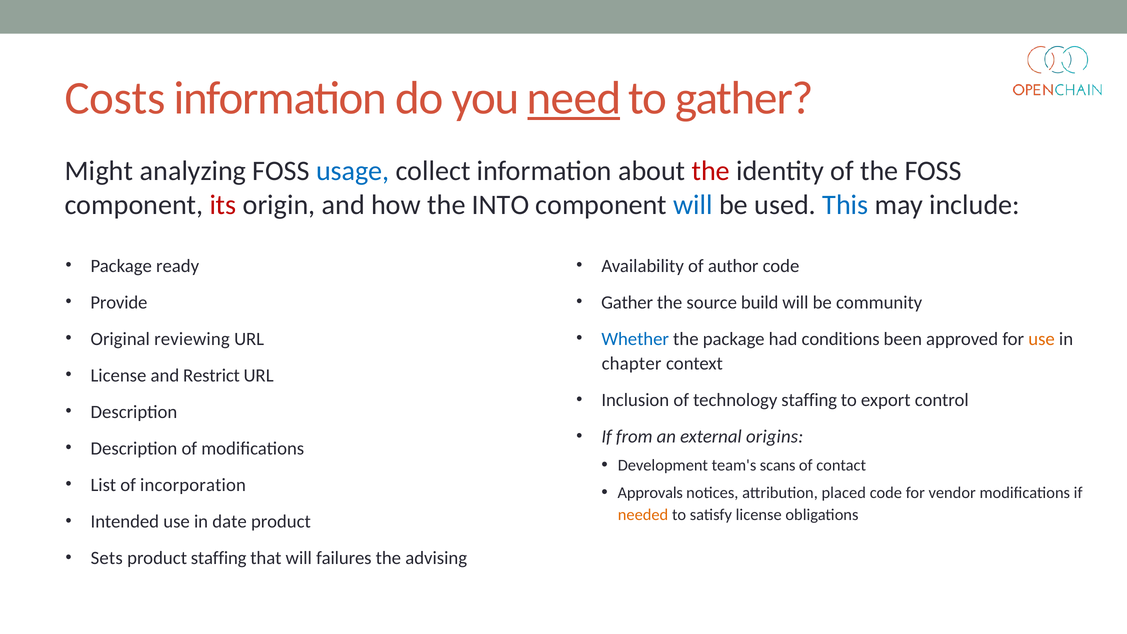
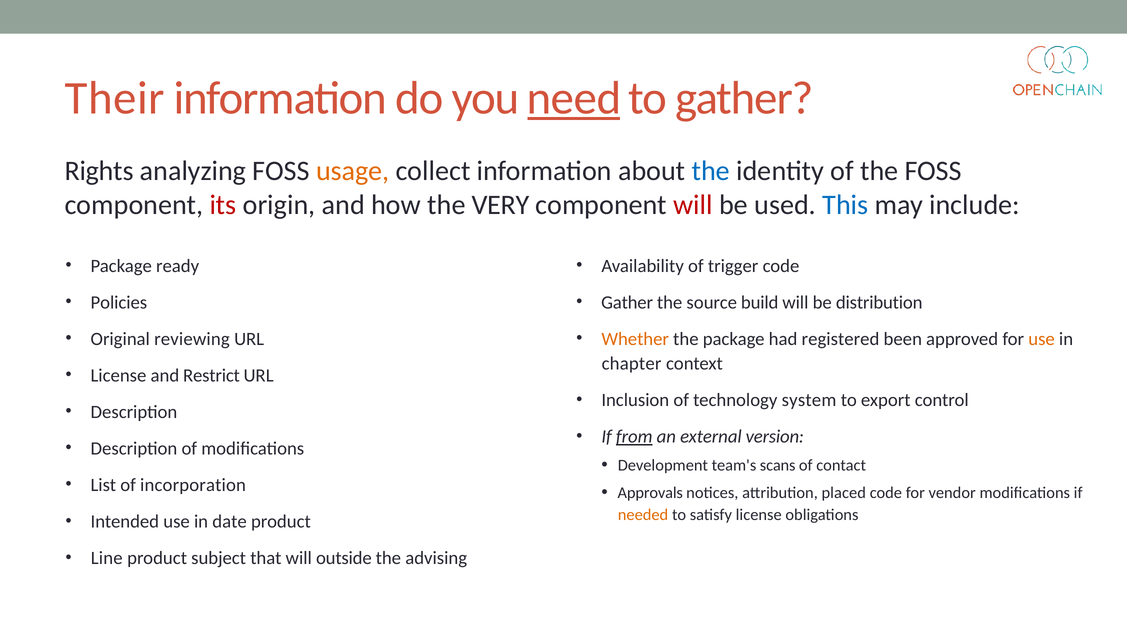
Costs: Costs -> Their (115, 98)
Might: Might -> Rights (99, 171)
usage colour: blue -> orange (353, 171)
the colour: red -> blue (711, 171)
INTO: INTO -> VERY (501, 205)
will colour: blue -> red (693, 205)
author: author -> trigger (733, 266)
Provide: Provide -> Policies (119, 302)
community: community -> distribution (879, 302)
Whether colour: blue -> orange (635, 339)
conditions: conditions -> registered (841, 339)
technology staffing: staffing -> system (809, 400)
from underline: none -> present (634, 437)
origins: origins -> version (775, 437)
Sets: Sets -> Line (107, 558)
product staffing: staffing -> subject (219, 558)
failures: failures -> outside (344, 558)
